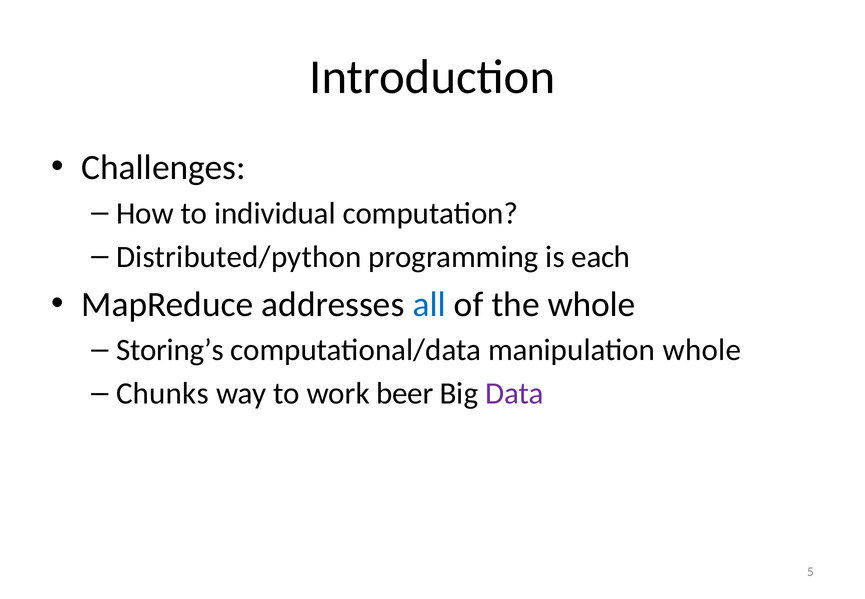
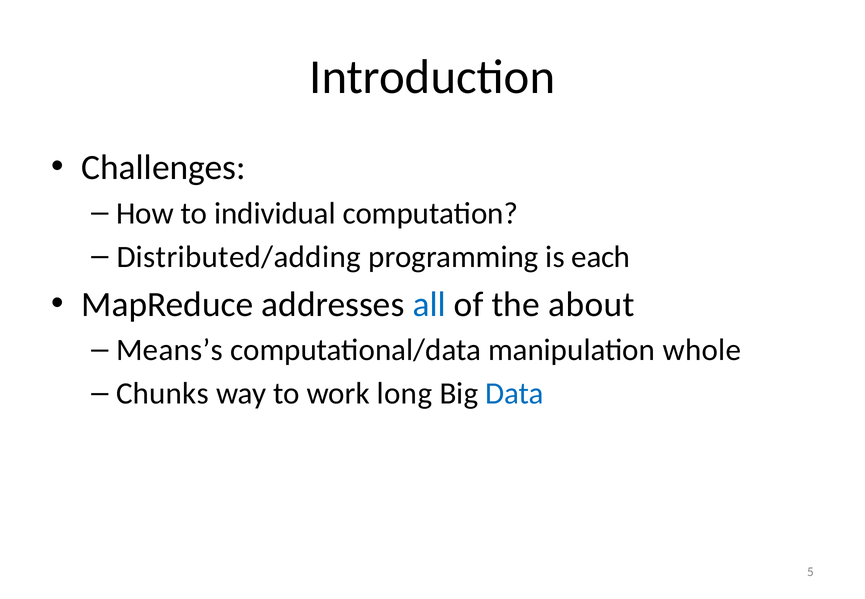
Distributed/python: Distributed/python -> Distributed/adding (239, 257)
the whole: whole -> about (591, 304)
Storing’s: Storing’s -> Means’s (170, 350)
beer: beer -> long (404, 394)
Data colour: purple -> blue (515, 394)
